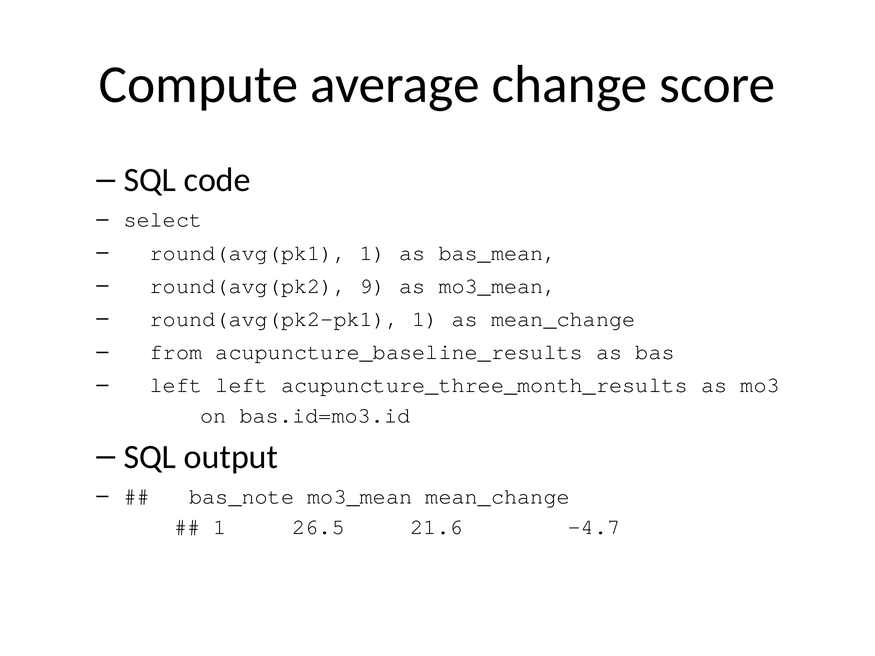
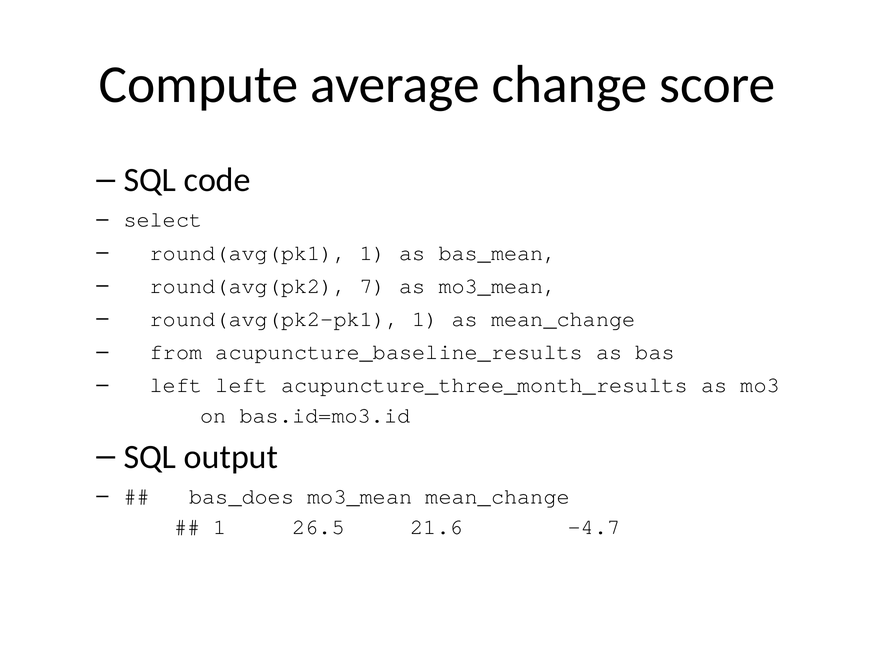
9: 9 -> 7 (373, 286)
bas_note: bas_note -> bas_does (242, 497)
